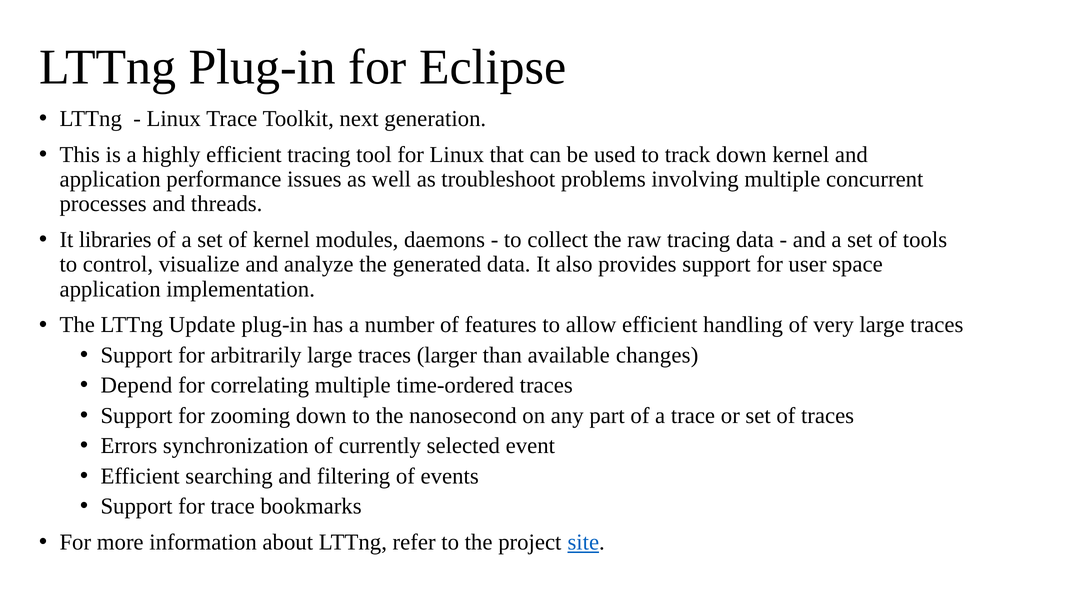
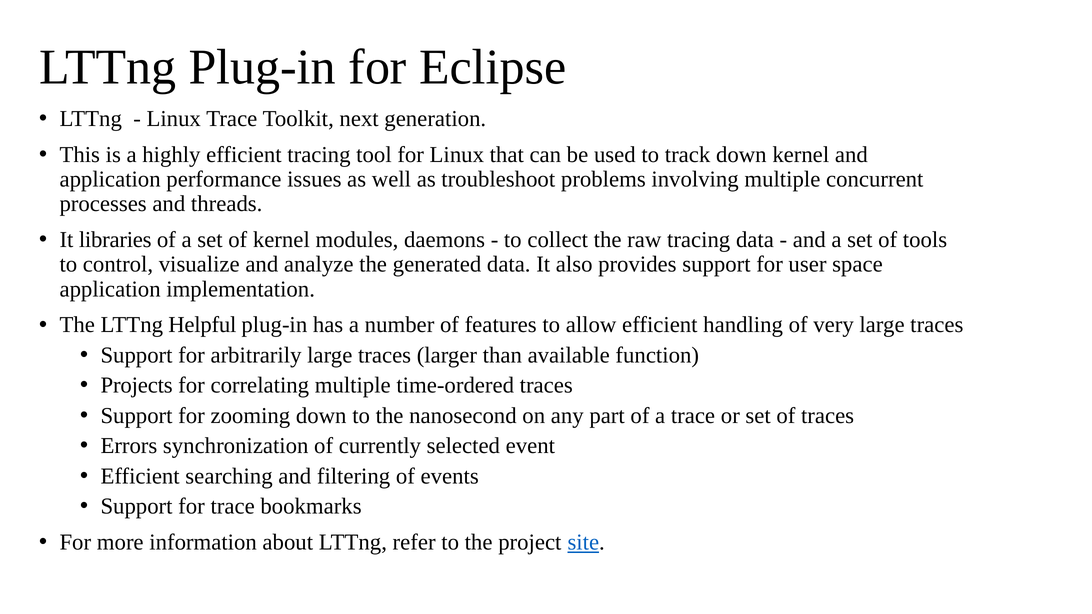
Update: Update -> Helpful (202, 325)
changes: changes -> function (657, 355)
Depend: Depend -> Projects (137, 386)
